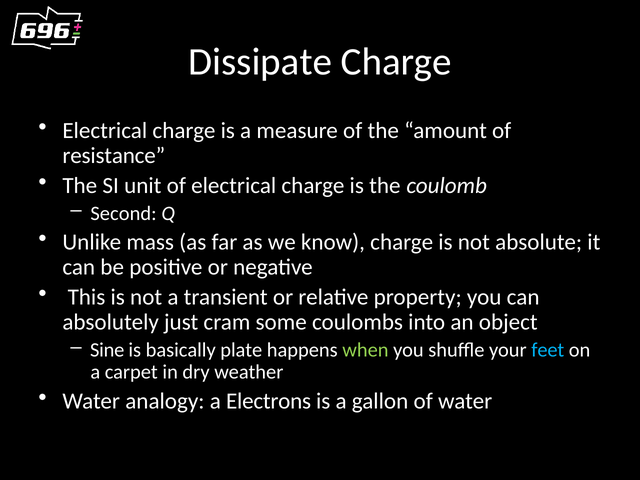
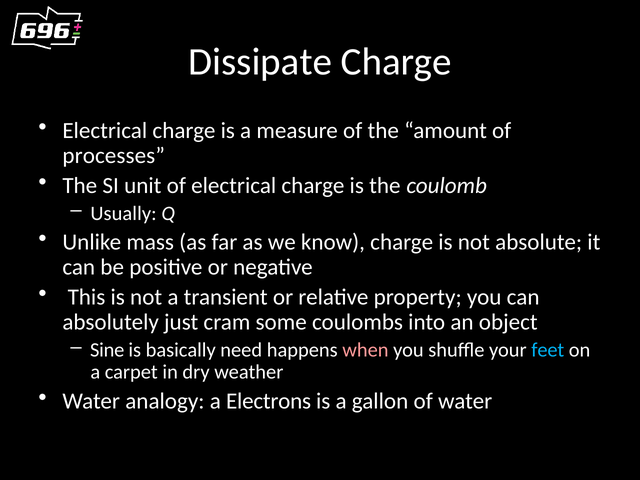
resistance: resistance -> processes (114, 156)
Second: Second -> Usually (124, 213)
plate: plate -> need (241, 350)
when colour: light green -> pink (365, 350)
